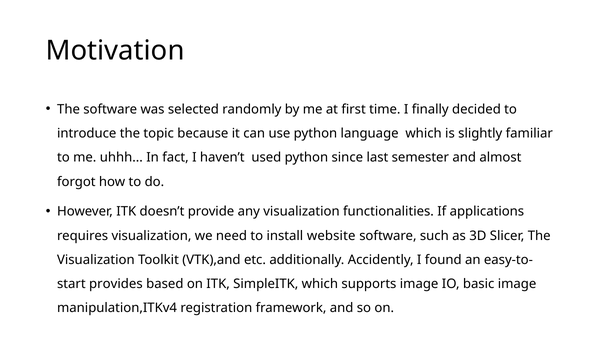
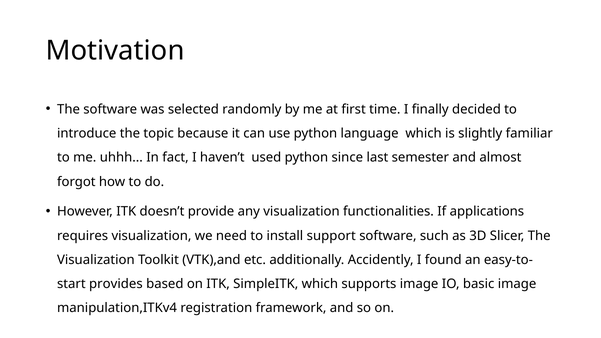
website: website -> support (331, 236)
